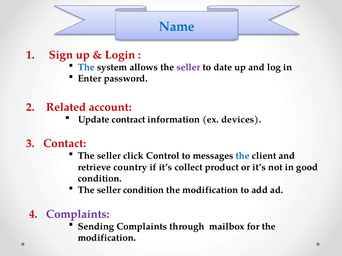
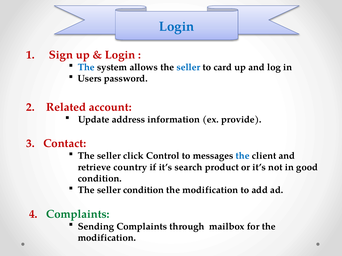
Name: Name -> Login (177, 27)
seller colour: purple -> blue (188, 67)
date: date -> card (223, 67)
Enter: Enter -> Users (90, 79)
contract: contract -> address (128, 120)
devices: devices -> provide (241, 120)
collect: collect -> search (189, 168)
Complaints colour: purple -> green (78, 214)
